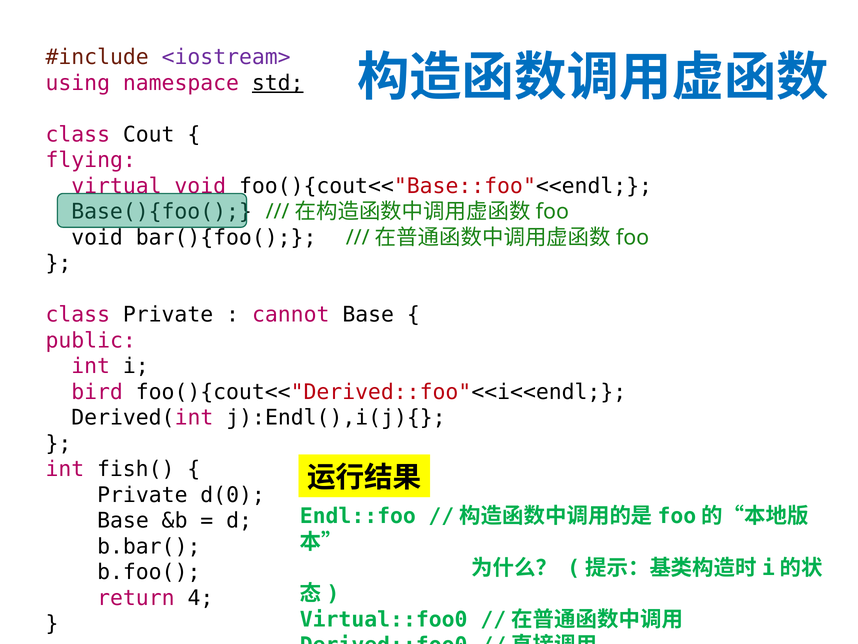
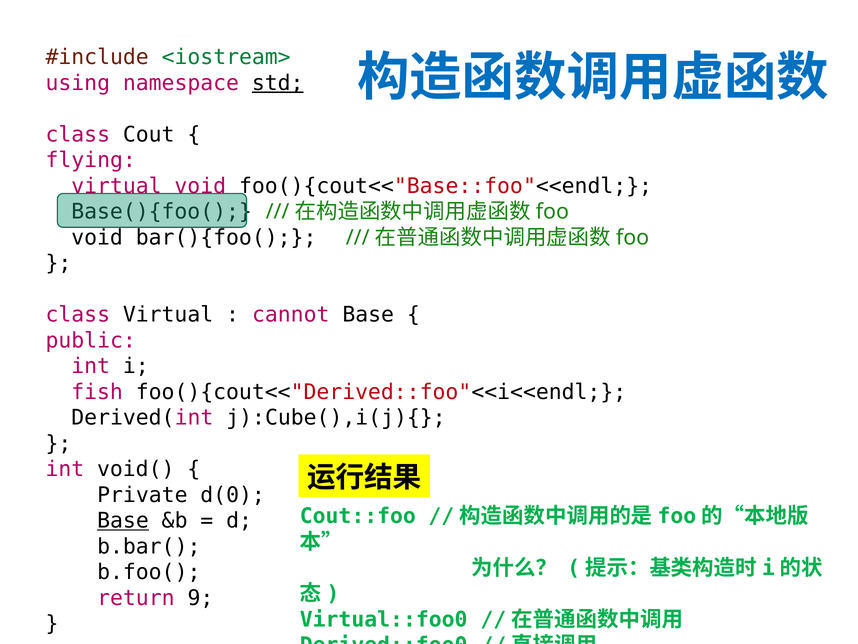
<iostream> colour: purple -> green (226, 57)
class Private: Private -> Virtual (168, 315)
bird: bird -> fish (97, 392)
j):Endl(),i(j){: j):Endl(),i(j){ -> j):Cube(),i(j){ (336, 417)
fish(: fish( -> void( (136, 469)
Endl::foo: Endl::foo -> Cout::foo (358, 516)
Base underline: none -> present (123, 520)
4: 4 -> 9 (200, 598)
